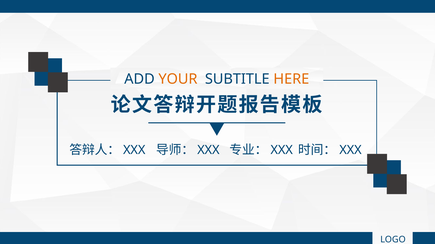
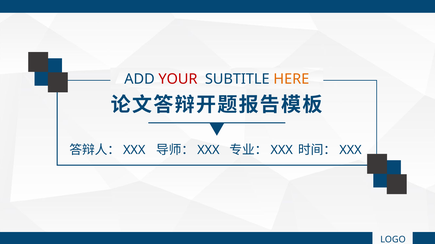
YOUR colour: orange -> red (178, 79)
